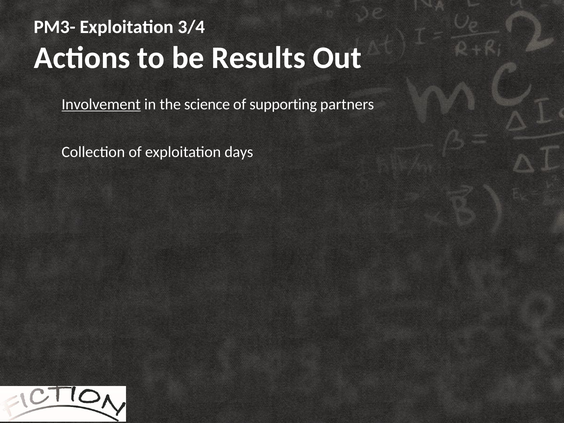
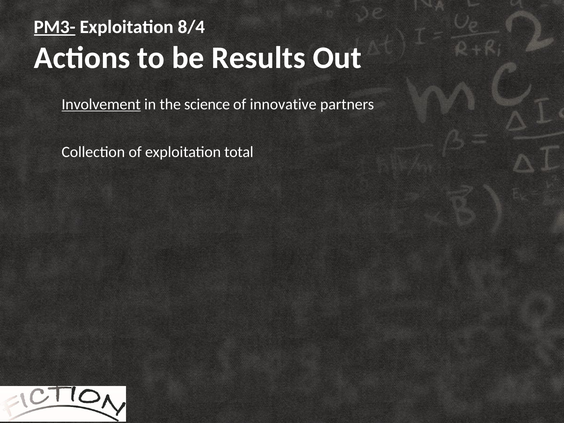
PM3- underline: none -> present (55, 27)
3/4: 3/4 -> 8/4 (191, 27)
supporting: supporting -> innovative (283, 104)
days: days -> total (239, 152)
